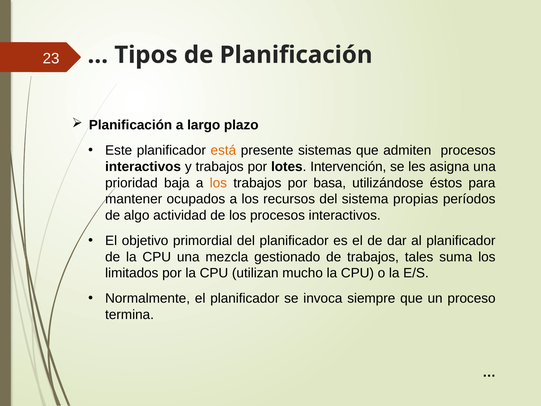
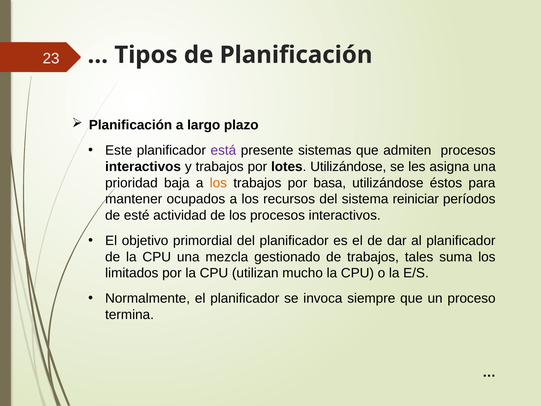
está colour: orange -> purple (223, 150)
lotes Intervención: Intervención -> Utilizándose (348, 167)
propias: propias -> reiniciar (416, 199)
algo: algo -> esté (137, 215)
